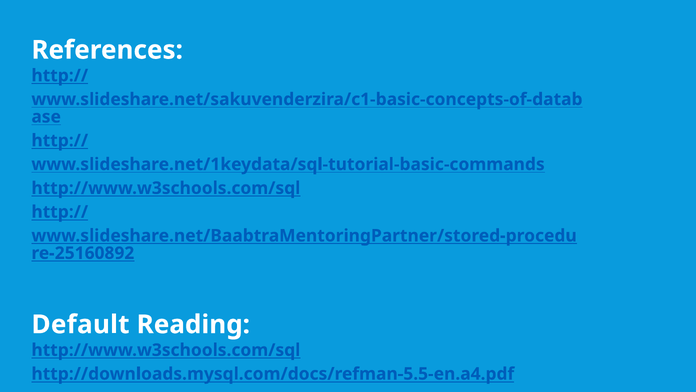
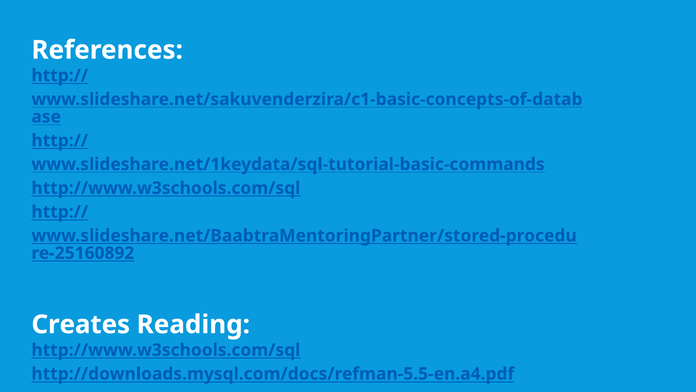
Default: Default -> Creates (81, 324)
